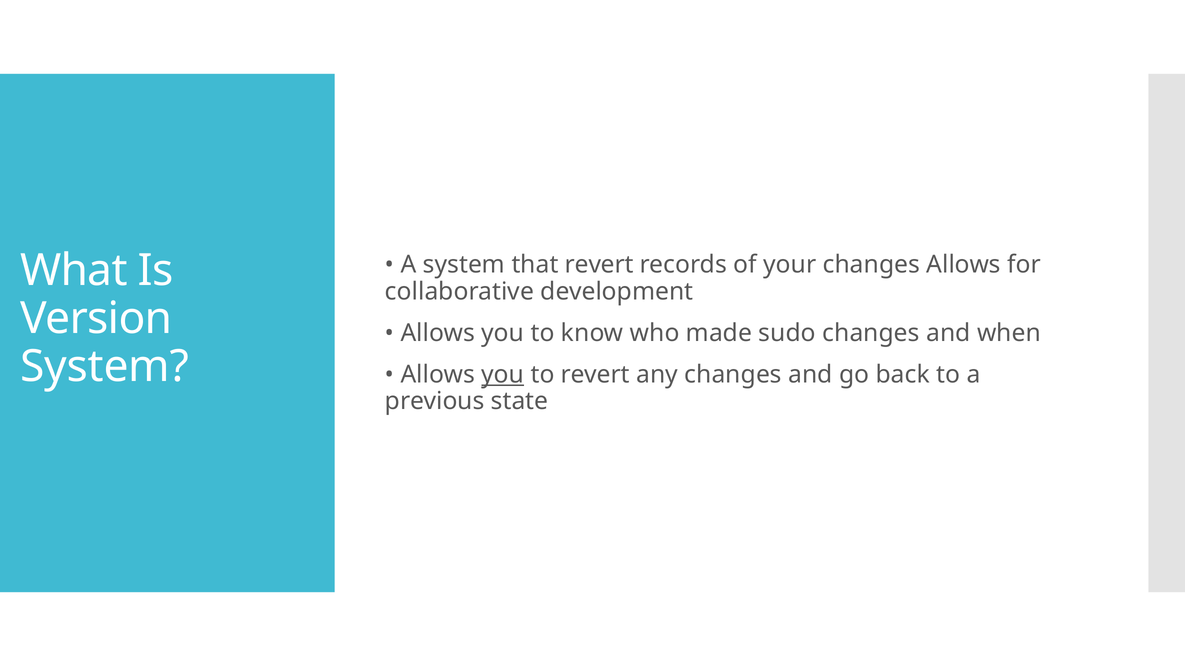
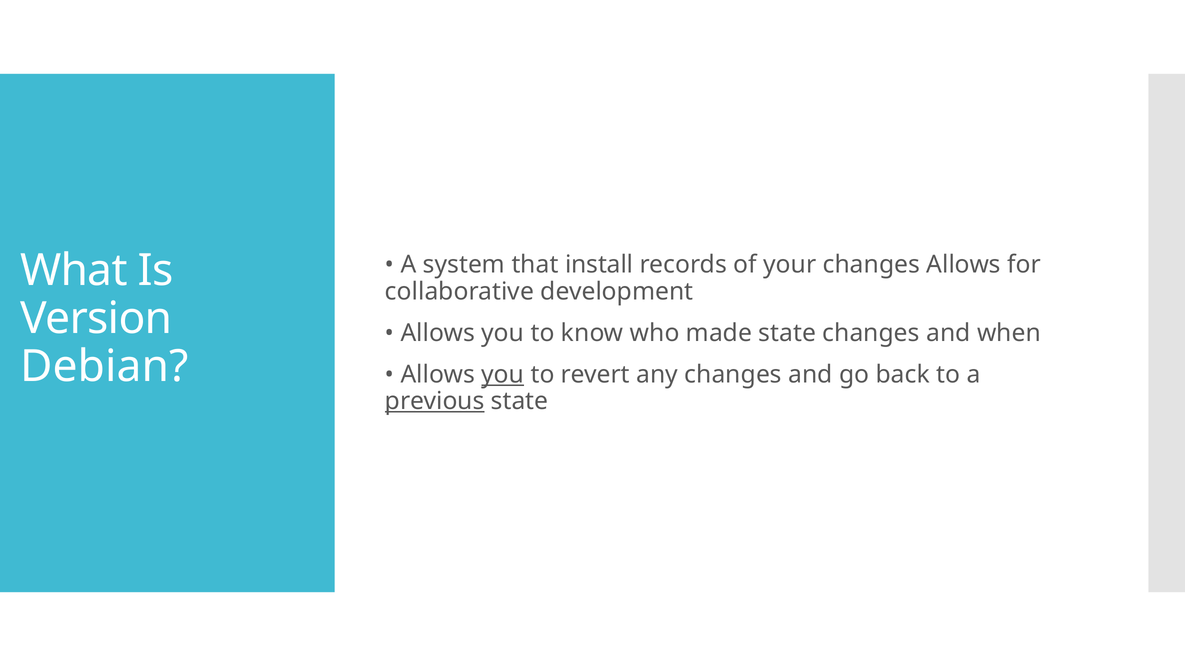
that revert: revert -> install (599, 264)
made sudo: sudo -> state (787, 333)
System: System -> Debian (104, 367)
previous underline: none -> present (435, 401)
